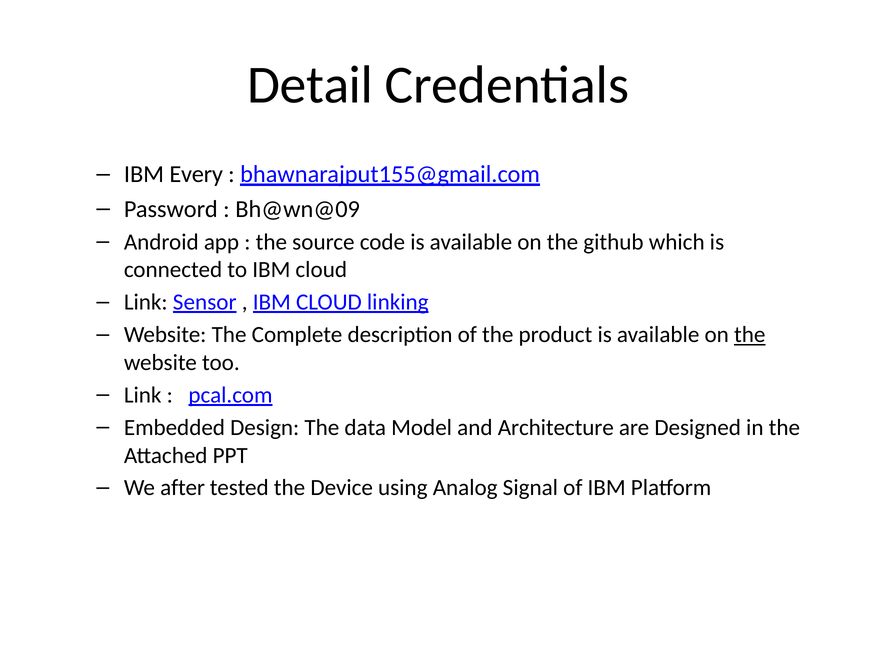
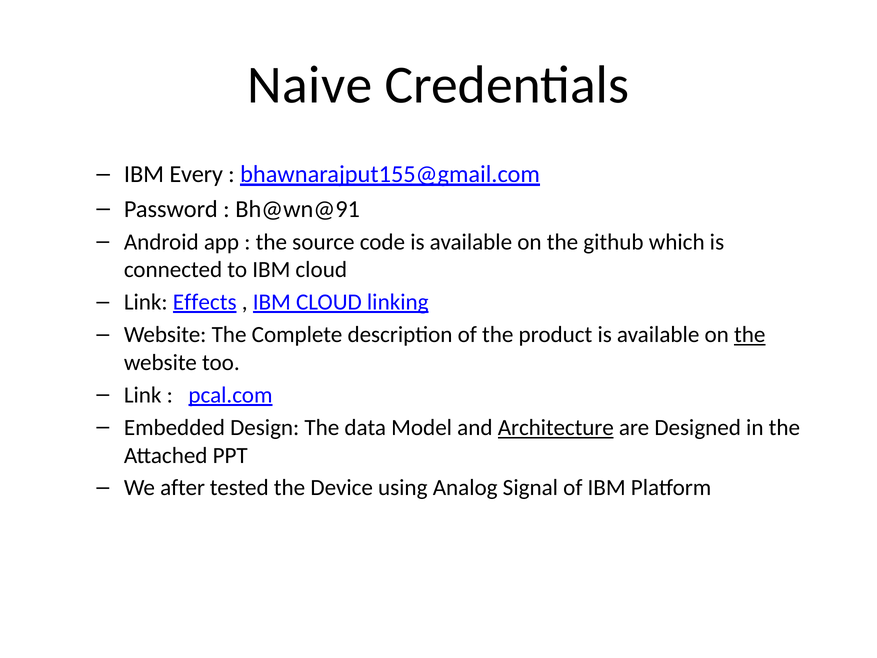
Detail: Detail -> Naive (310, 85)
Bh@wn@09: Bh@wn@09 -> Bh@wn@91 (298, 209)
Sensor: Sensor -> Effects (205, 302)
Architecture underline: none -> present (556, 427)
